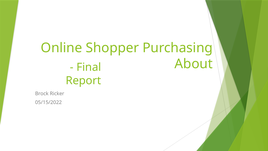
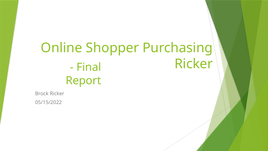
About: About -> Ricker (194, 64)
